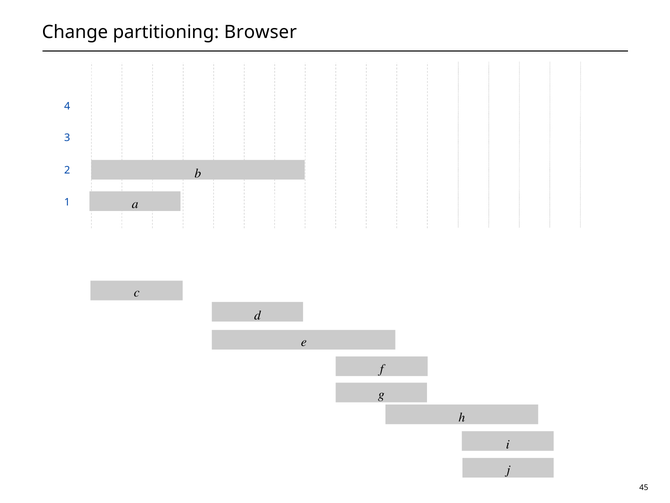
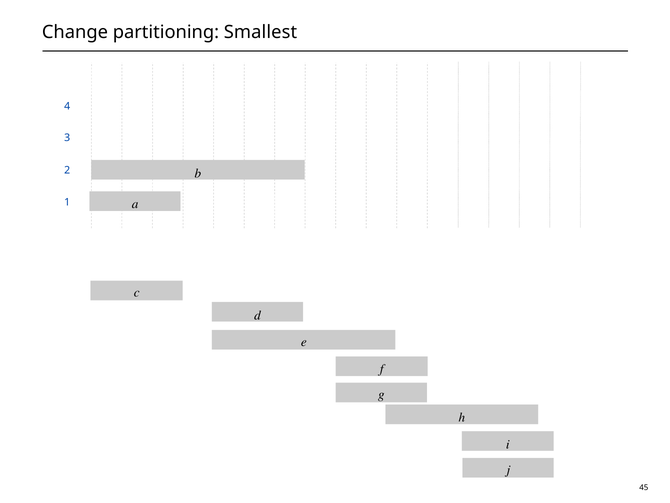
Browser: Browser -> Smallest (260, 32)
